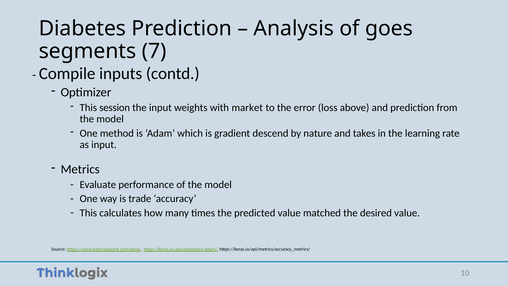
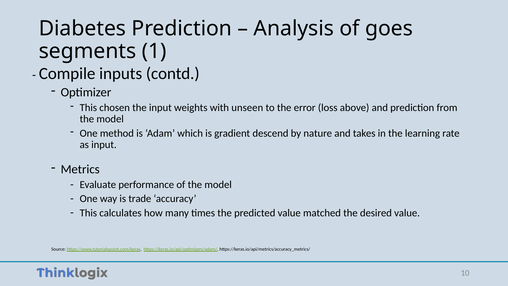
7: 7 -> 1 (154, 51)
session: session -> chosen (115, 108)
market: market -> unseen (247, 108)
